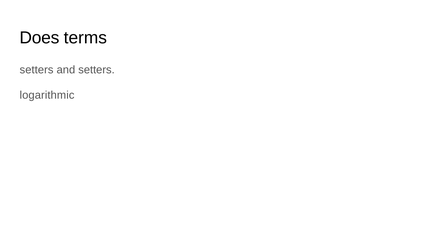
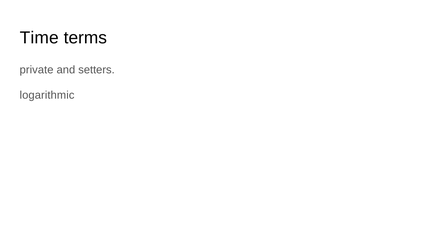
Does: Does -> Time (39, 38)
setters: setters -> private (37, 70)
